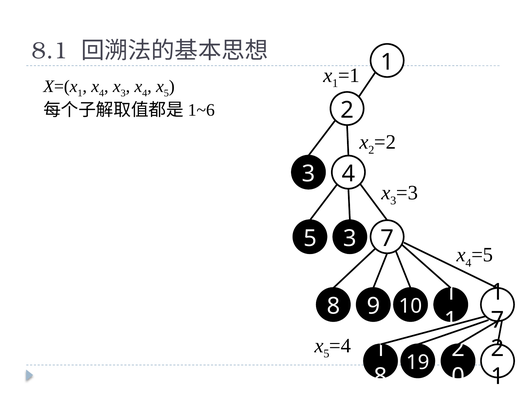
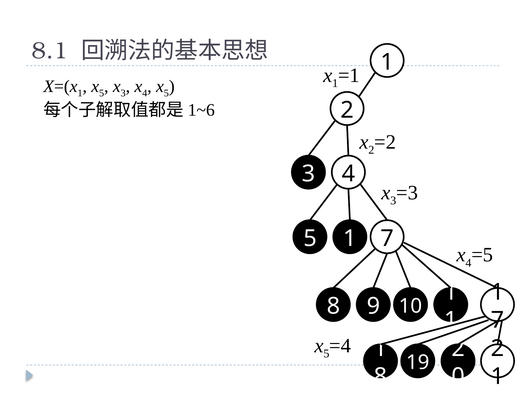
4: 4 -> 5 (102, 93)
5 3: 3 -> 1 (350, 239)
